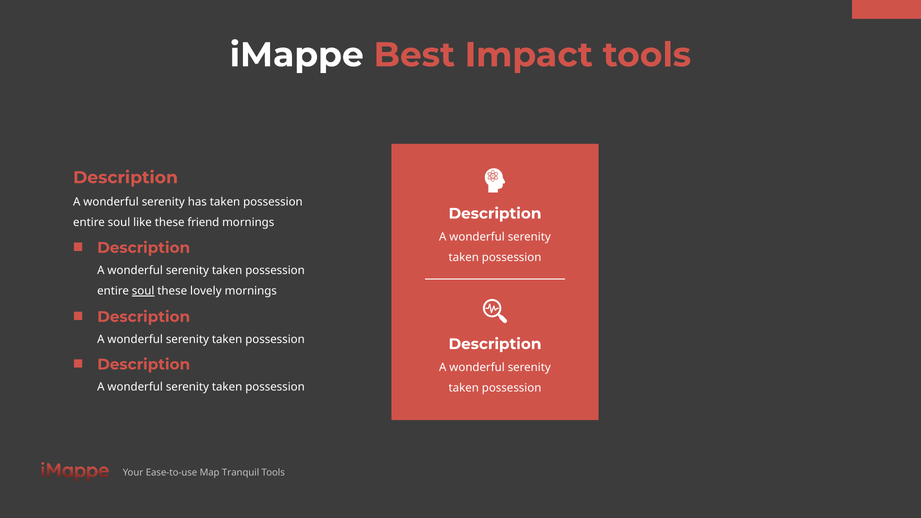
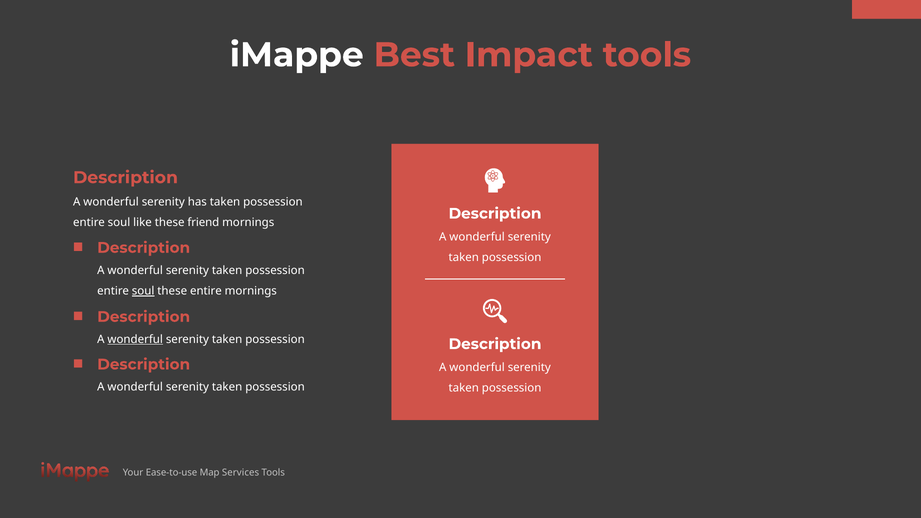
these lovely: lovely -> entire (206, 291)
wonderful underline: none -> present (135, 339)
Tranquil: Tranquil -> Services (241, 473)
